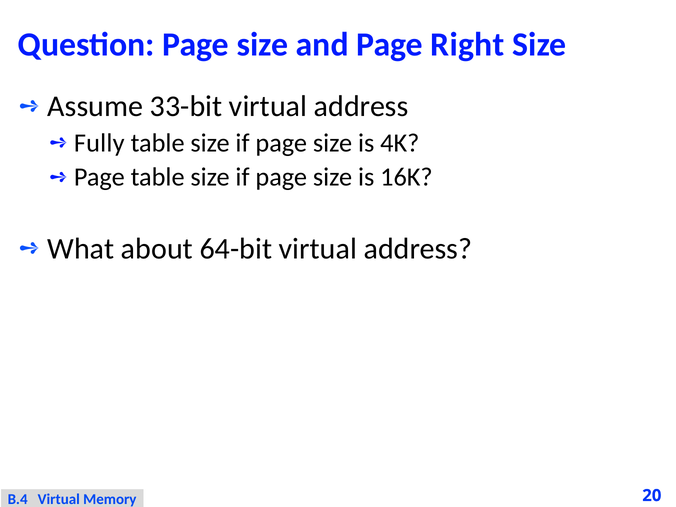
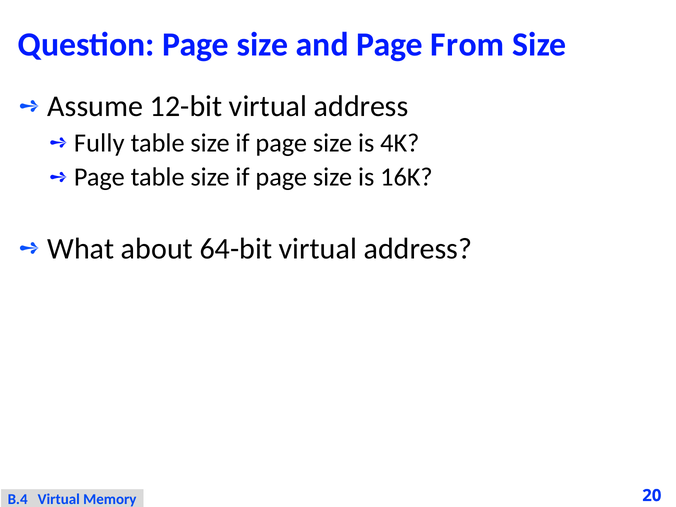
Right: Right -> From (467, 44)
33-bit: 33-bit -> 12-bit (186, 107)
